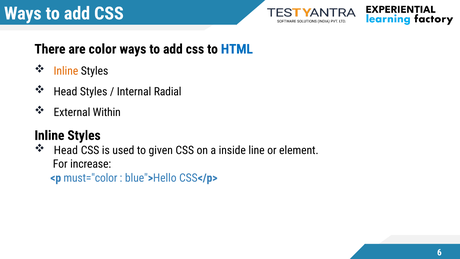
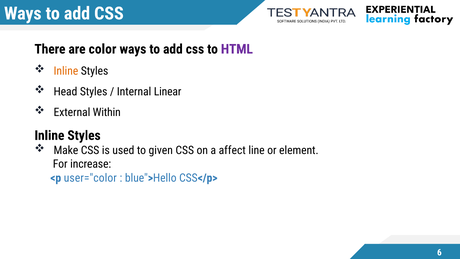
HTML colour: blue -> purple (237, 49)
Radial: Radial -> Linear (168, 92)
Head: Head -> Make (66, 150)
inside: inside -> affect (232, 150)
must="color: must="color -> user="color (90, 178)
